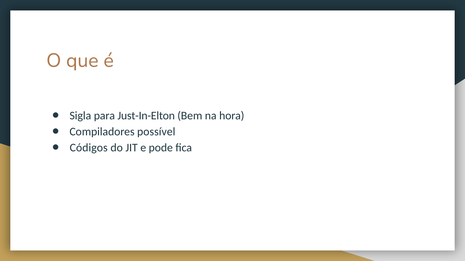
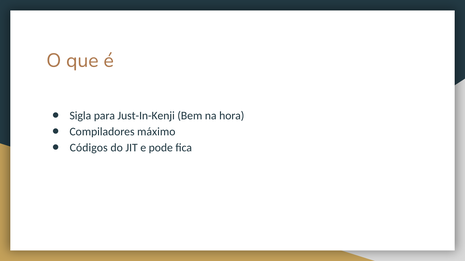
Just-In-Elton: Just-In-Elton -> Just-In-Kenji (146, 116)
possível: possível -> máximo (156, 132)
